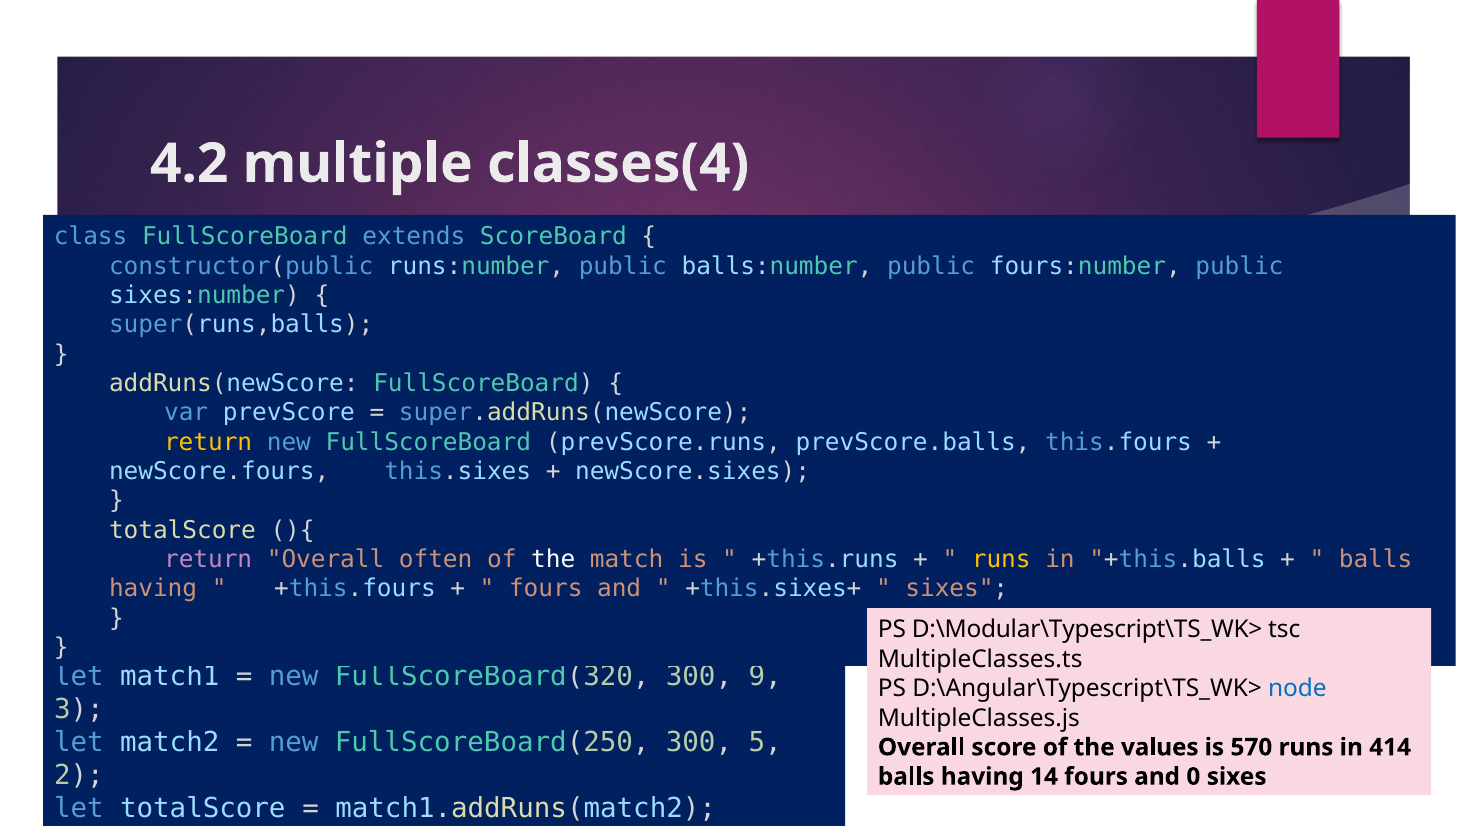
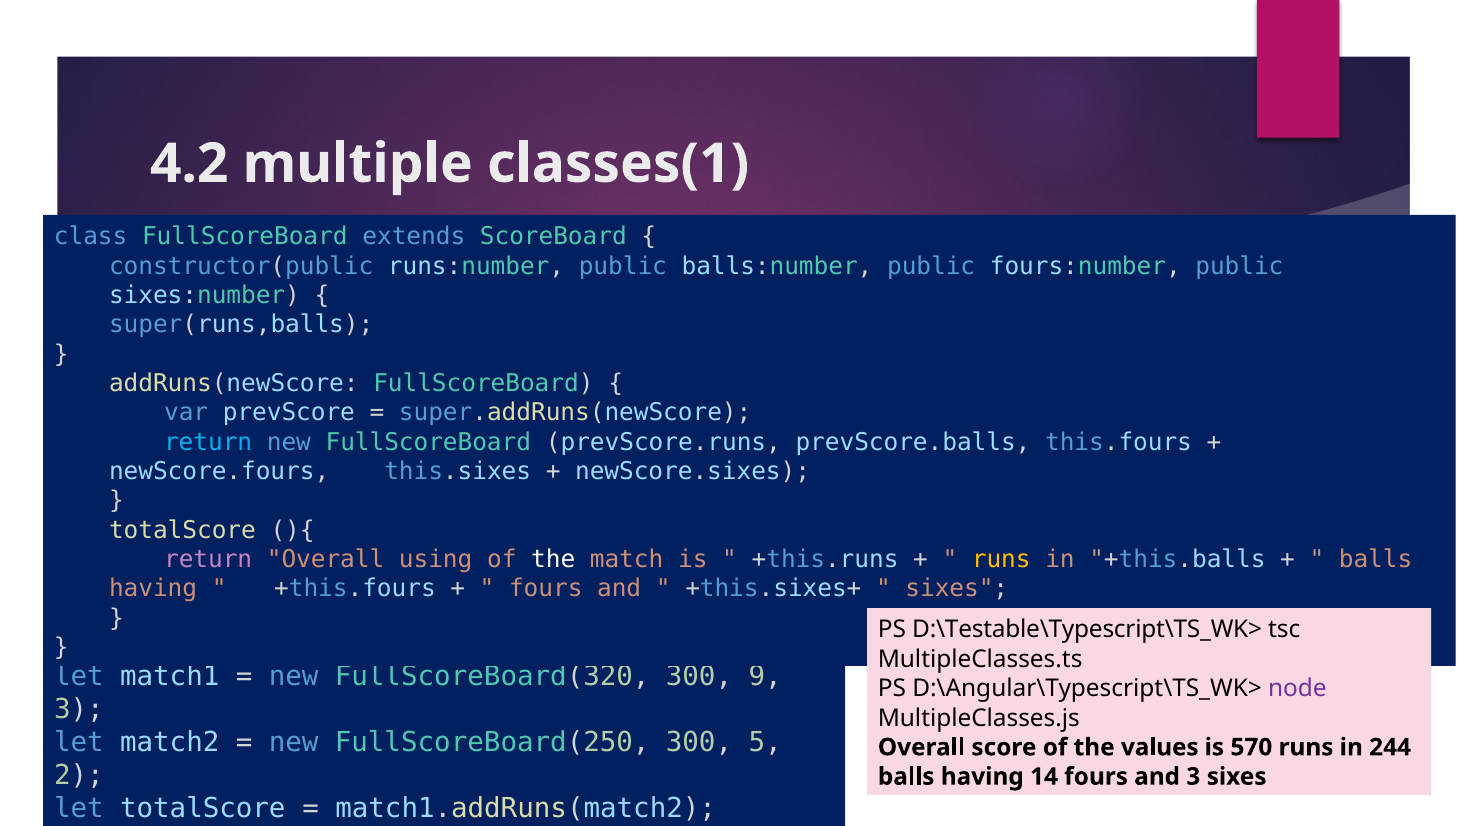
classes(4: classes(4 -> classes(1 (618, 164)
return colour: yellow -> light blue (208, 442)
often: often -> using (436, 559)
D:\Modular\Typescript\TS_WK>: D:\Modular\Typescript\TS_WK> -> D:\Testable\Typescript\TS_WK> (1087, 630)
node colour: blue -> purple (1297, 688)
414: 414 -> 244 (1390, 747)
and 0: 0 -> 3 (1193, 776)
